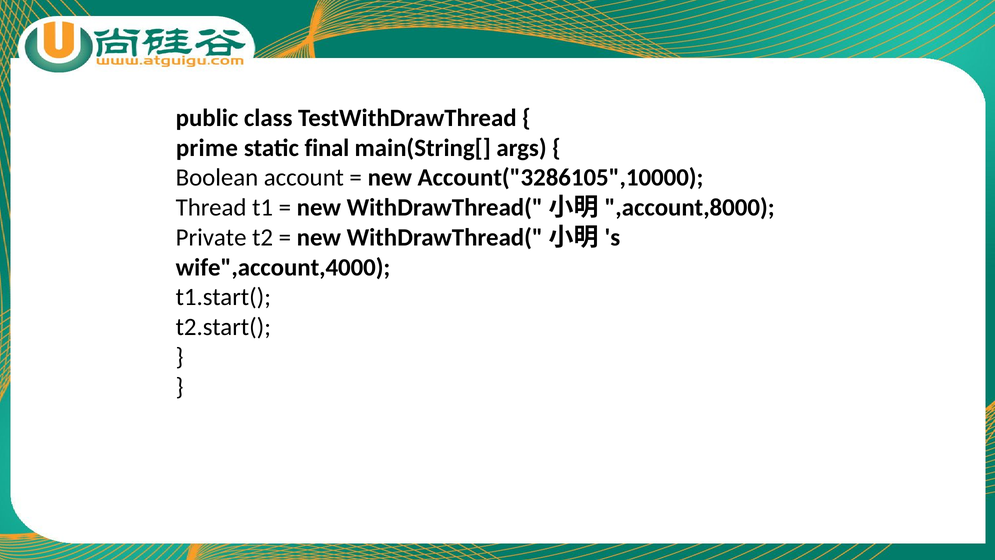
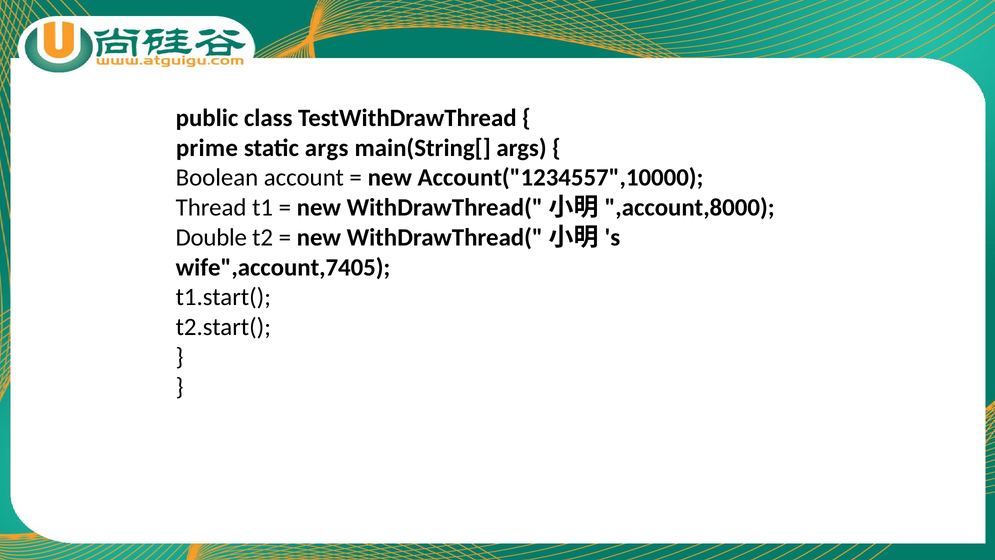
static final: final -> args (327, 148)
Account("3286105",10000: Account("3286105",10000 -> Account("1234557",10000 (560, 178)
Private: Private -> Double (211, 237)
wife",account,4000: wife",account,4000 -> wife",account,7405 (283, 267)
